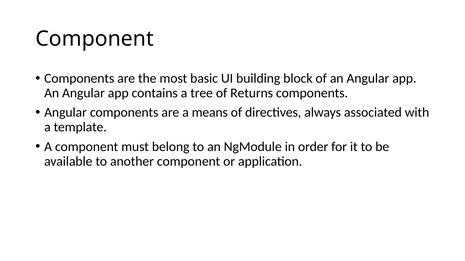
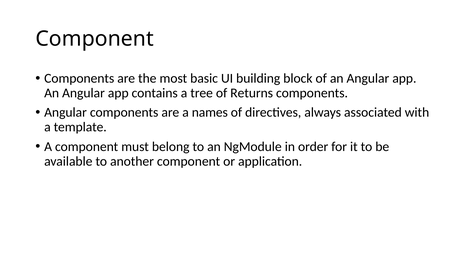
means: means -> names (210, 113)
